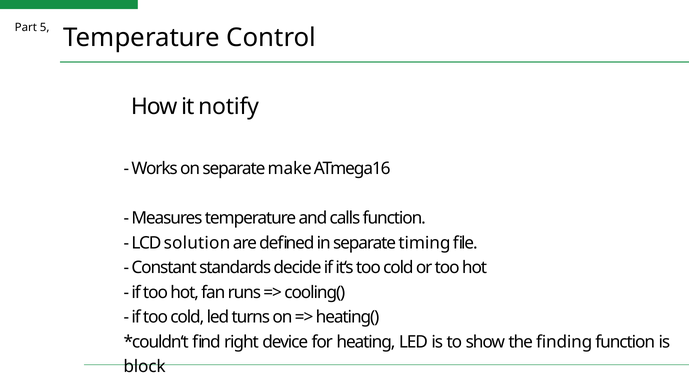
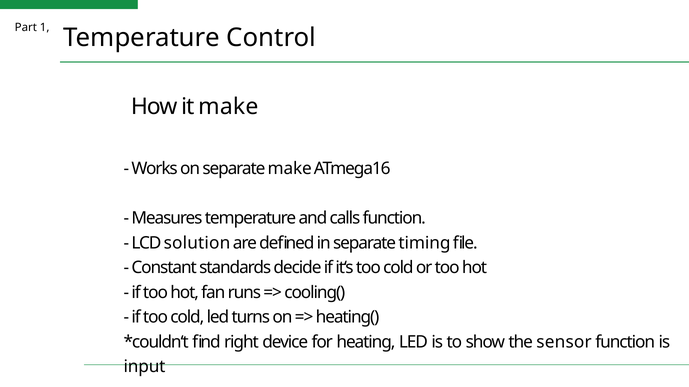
5: 5 -> 1 (45, 27)
it notify: notify -> make (228, 107)
finding: finding -> sensor (564, 342)
block: block -> input (145, 367)
